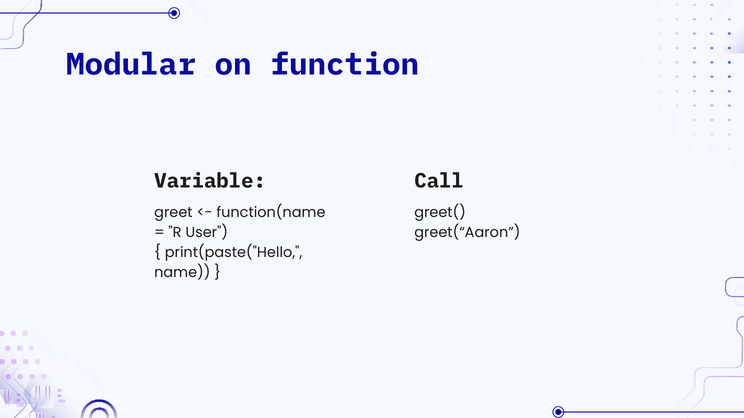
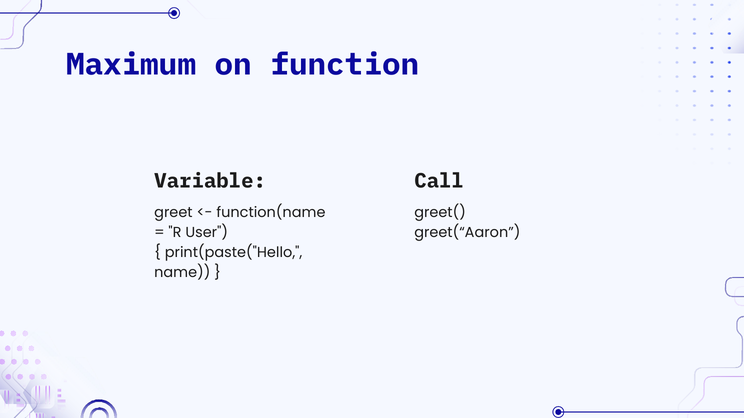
Modular: Modular -> Maximum (131, 64)
